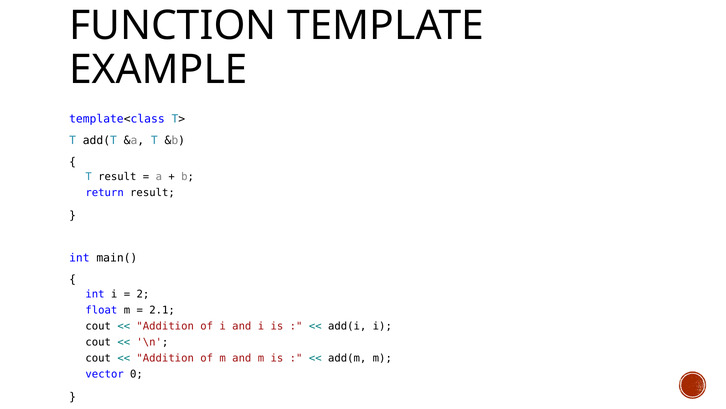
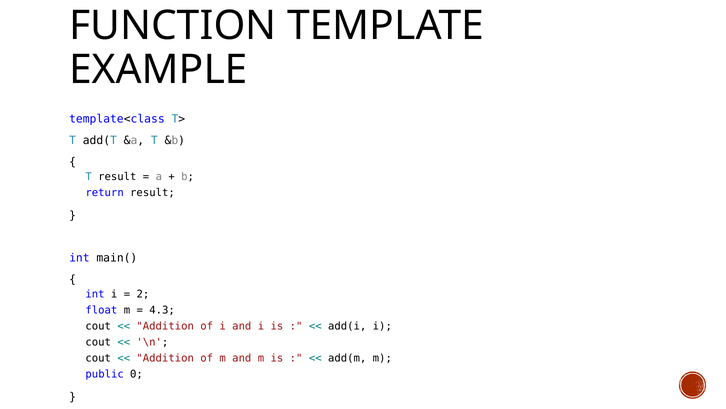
2.1: 2.1 -> 4.3 (162, 310)
vector: vector -> public (105, 374)
